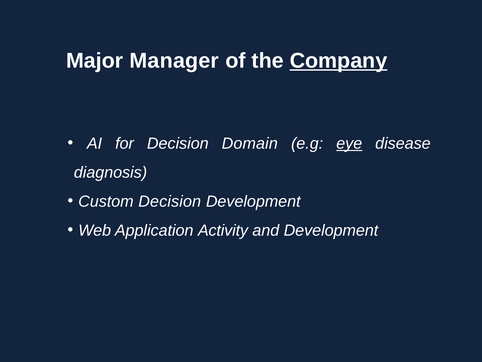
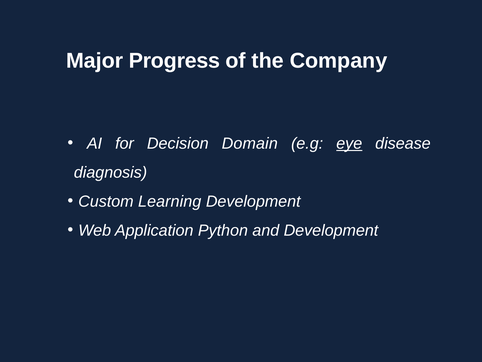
Manager: Manager -> Progress (174, 61)
Company underline: present -> none (338, 61)
Custom Decision: Decision -> Learning (170, 201)
Activity: Activity -> Python (223, 230)
